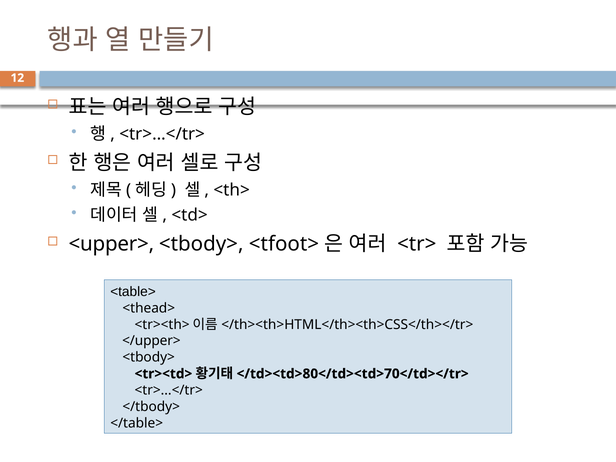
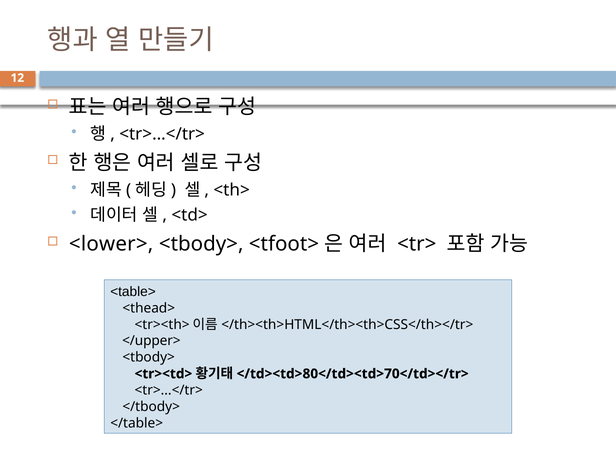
<upper>: <upper> -> <lower> (111, 244)
